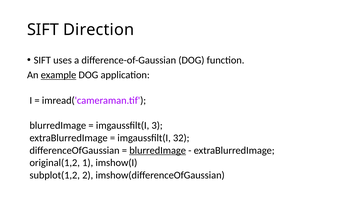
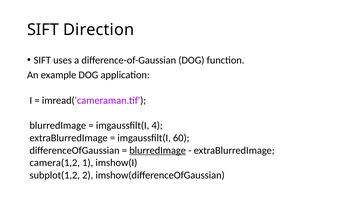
example underline: present -> none (59, 75)
3: 3 -> 4 (157, 125)
32: 32 -> 60 (181, 138)
original(1,2: original(1,2 -> camera(1,2 (55, 163)
